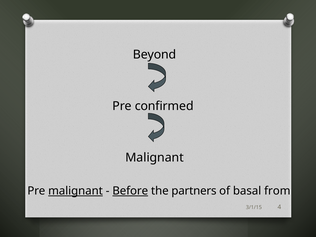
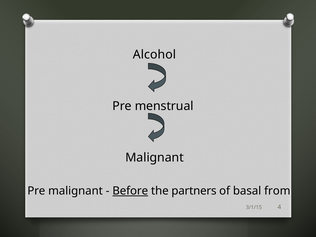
Beyond: Beyond -> Alcohol (155, 55)
confirmed: confirmed -> menstrual (164, 106)
malignant underline: present -> none (76, 191)
